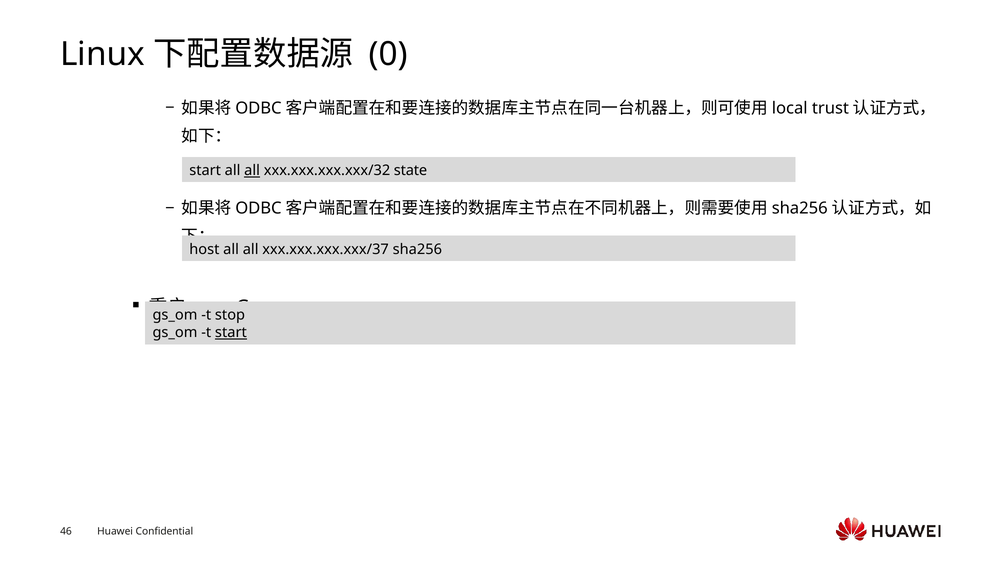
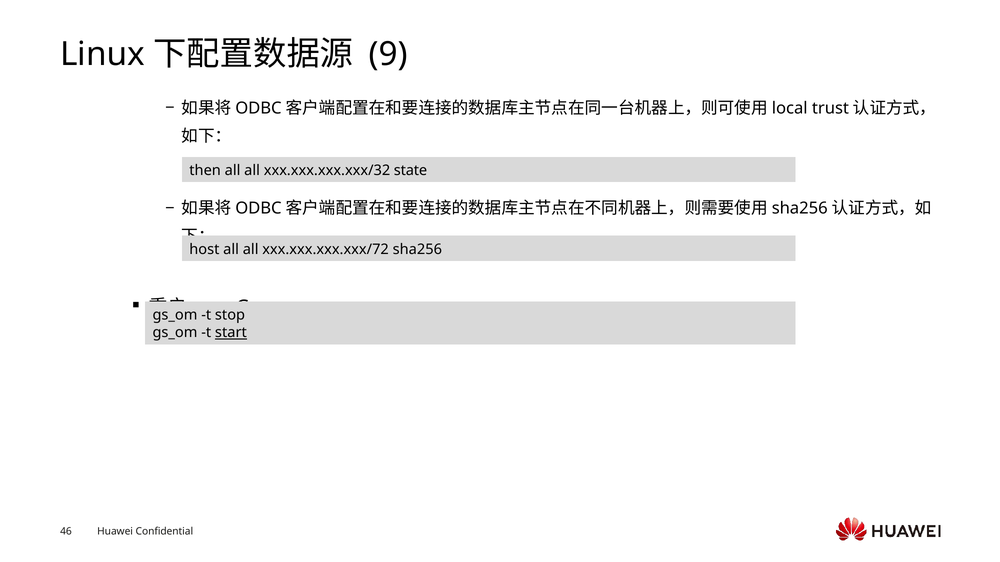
0: 0 -> 9 (388, 55)
start: start -> then (205, 171)
all underline: present -> none (252, 171)
xxx.xxx.xxx.xxx/37: xxx.xxx.xxx.xxx/37 -> xxx.xxx.xxx.xxx/72 (326, 250)
